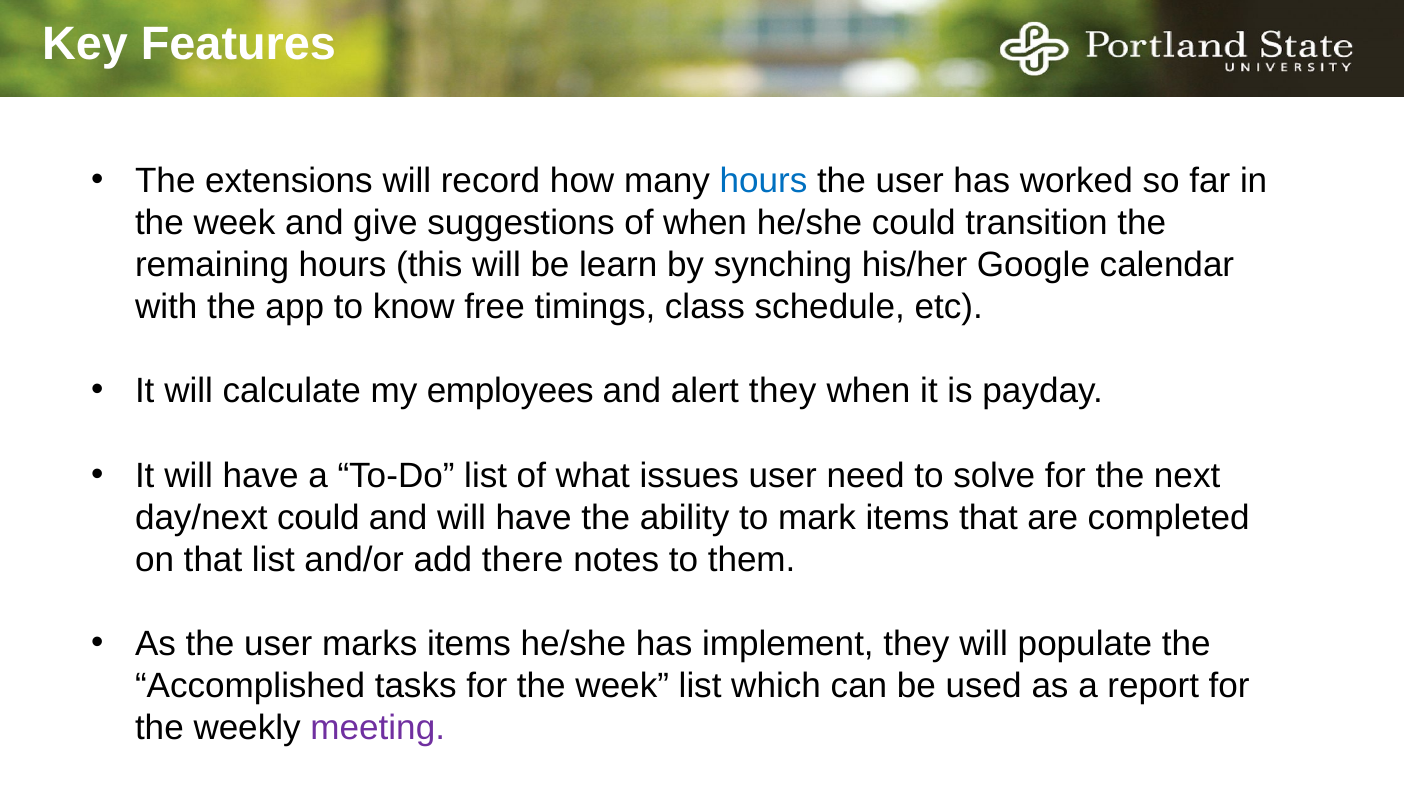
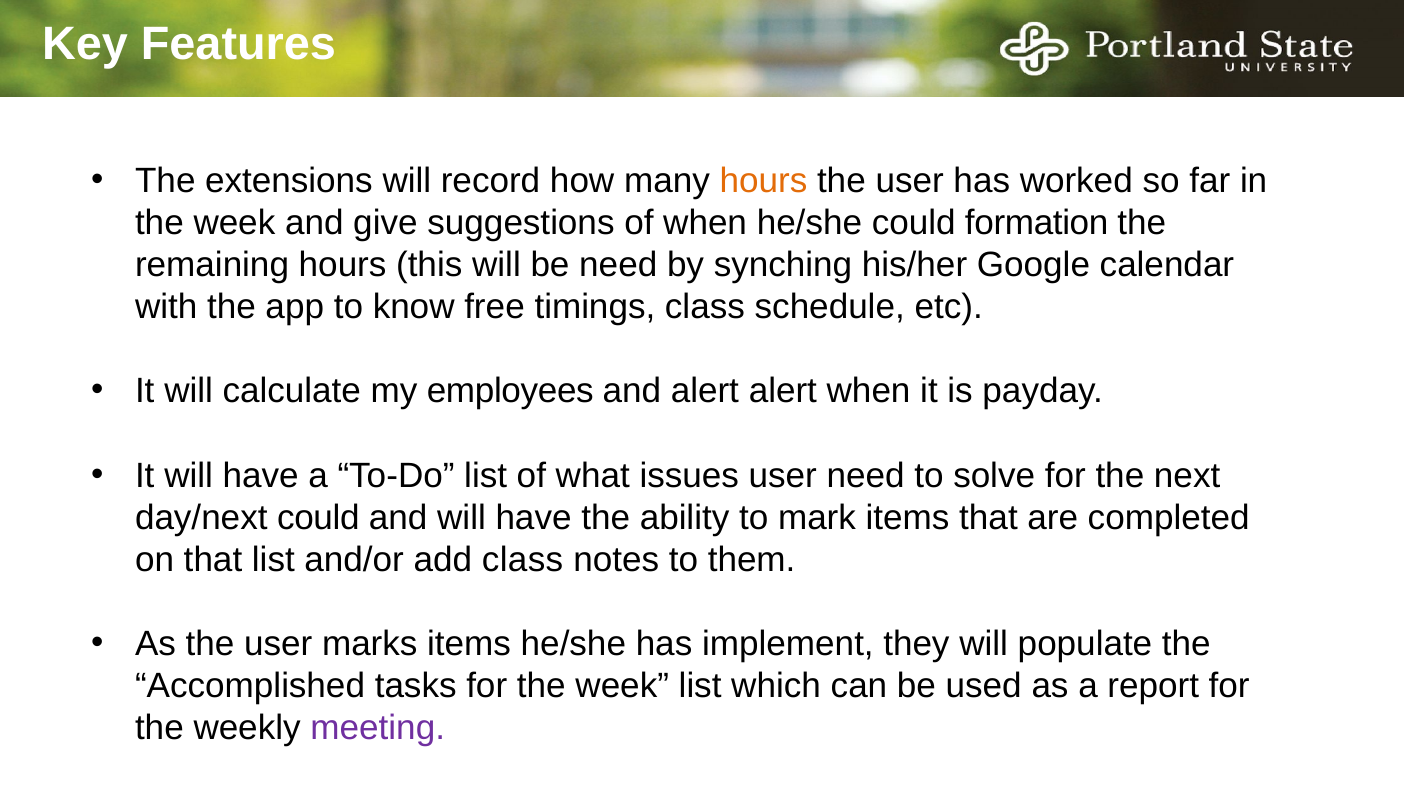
hours colour: blue -> orange (764, 181)
transition: transition -> formation (1037, 223)
be learn: learn -> need (618, 265)
alert they: they -> alert (783, 391)
add there: there -> class (523, 560)
